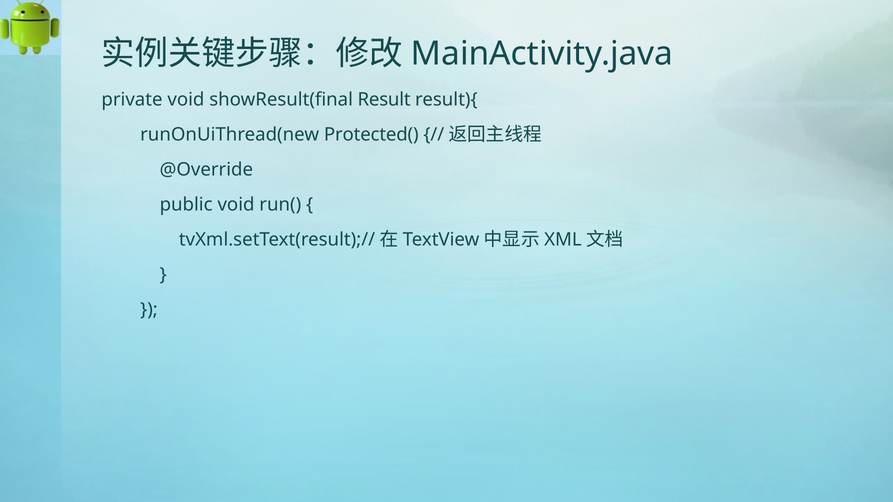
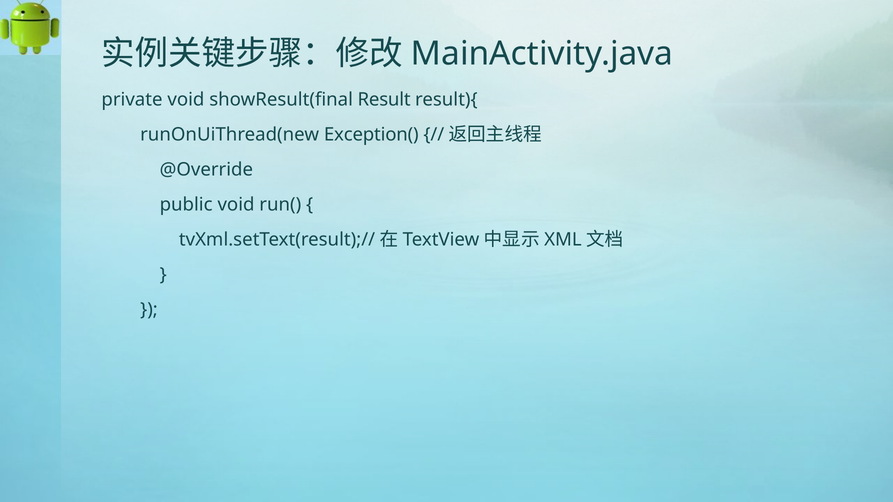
Protected(: Protected( -> Exception( (371, 135)
